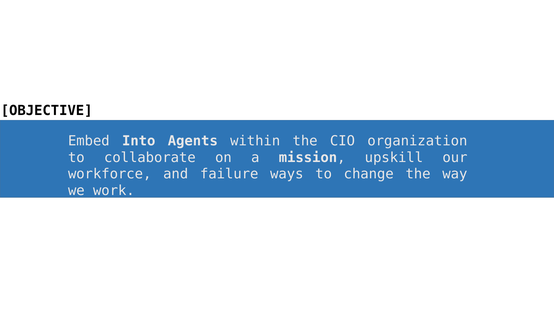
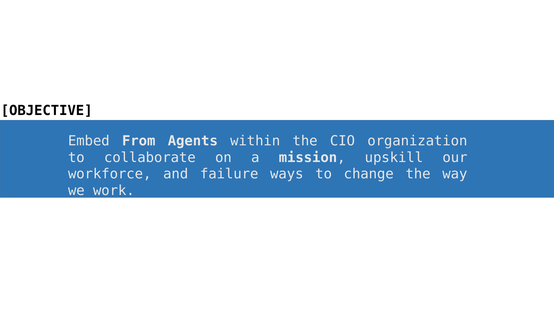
Into: Into -> From (139, 141)
